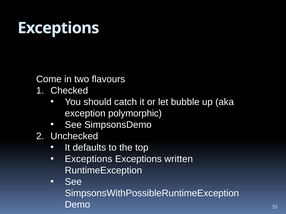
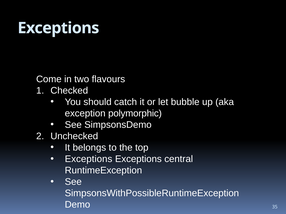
defaults: defaults -> belongs (89, 148)
written: written -> central (179, 159)
